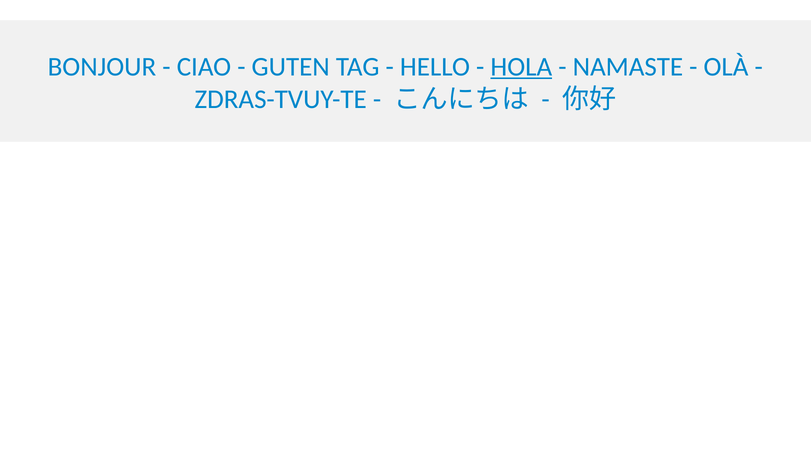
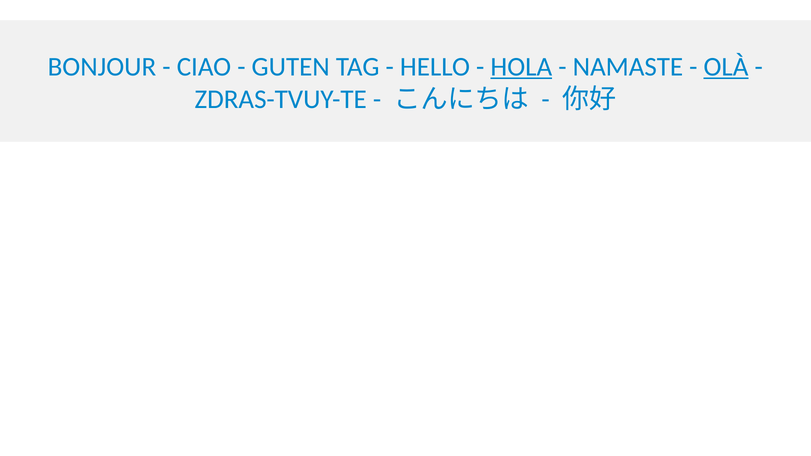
OLÀ underline: none -> present (726, 67)
